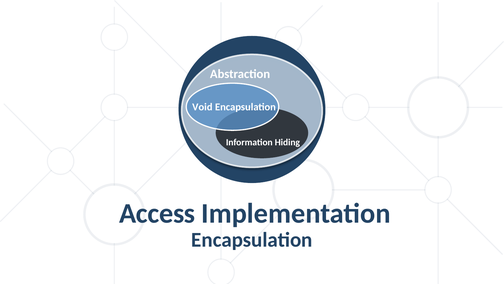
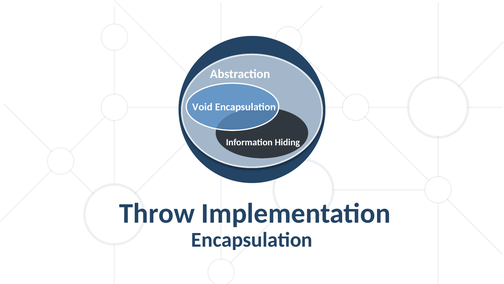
Access: Access -> Throw (157, 213)
